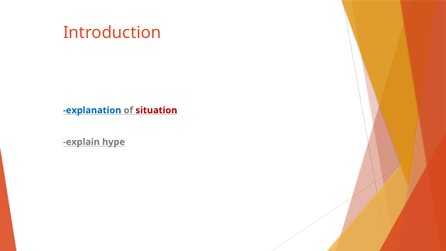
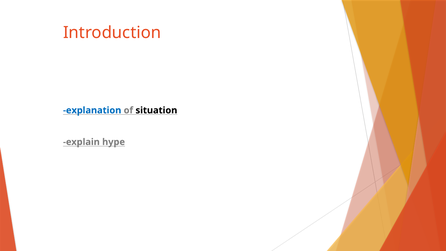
situation colour: red -> black (156, 110)
